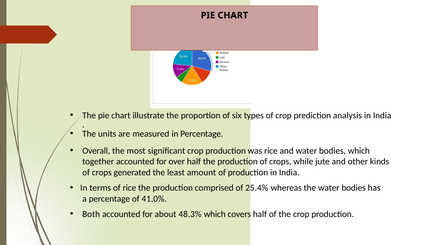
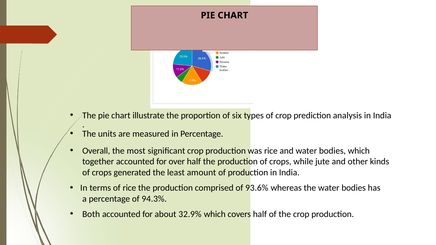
25.4%: 25.4% -> 93.6% (257, 188)
41.0%: 41.0% -> 94.3% (154, 199)
48.3%: 48.3% -> 32.9% (190, 214)
